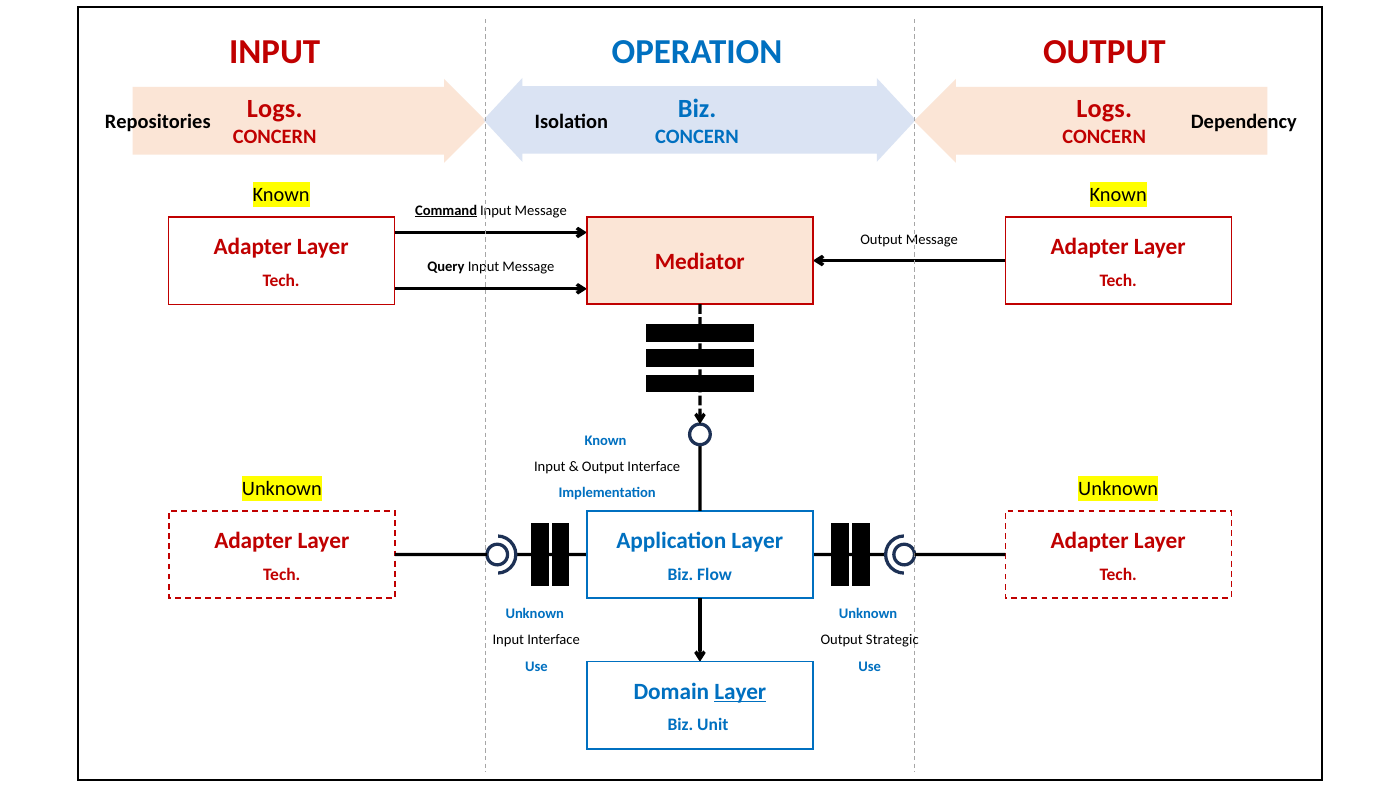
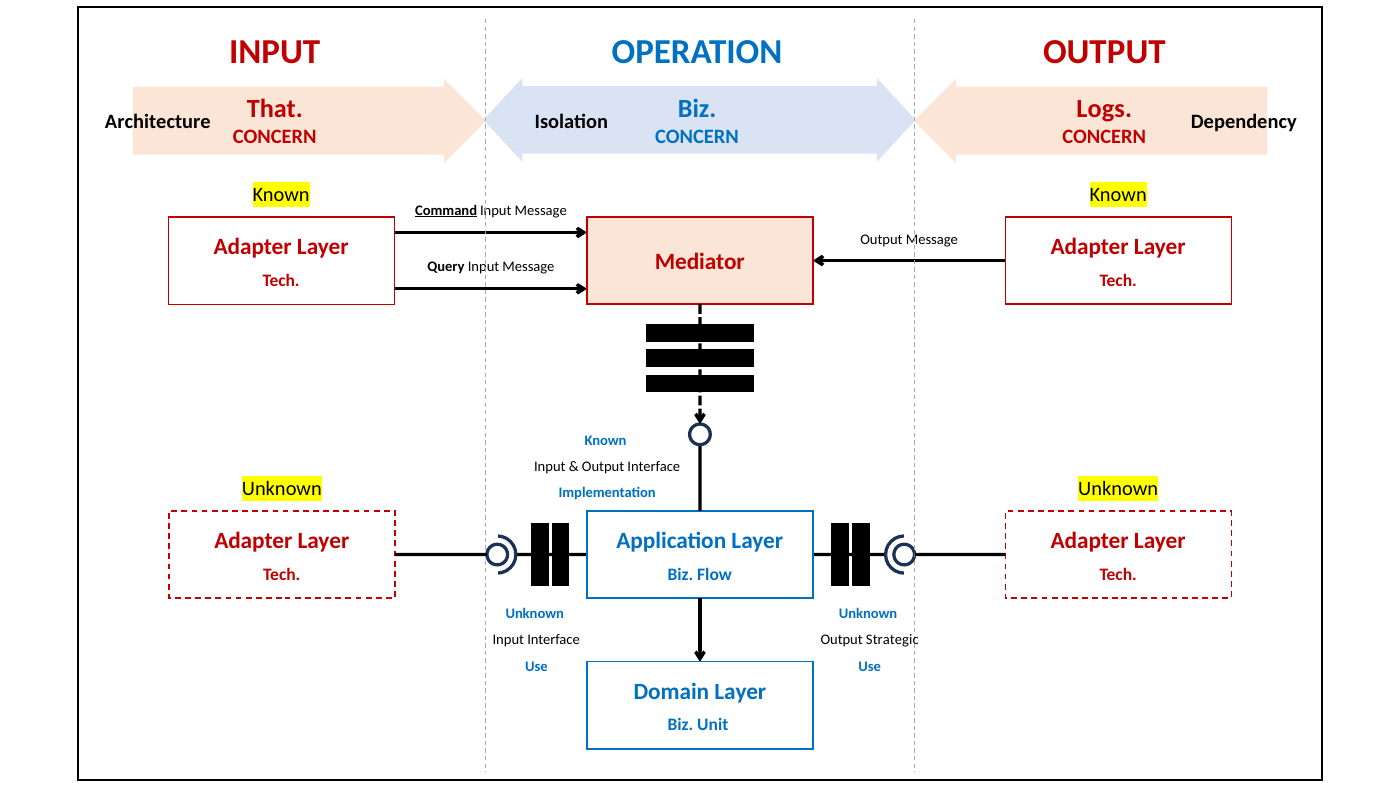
Logs: Logs -> That (275, 109)
Repositories: Repositories -> Architecture (158, 122)
Layer underline: present -> none (740, 692)
